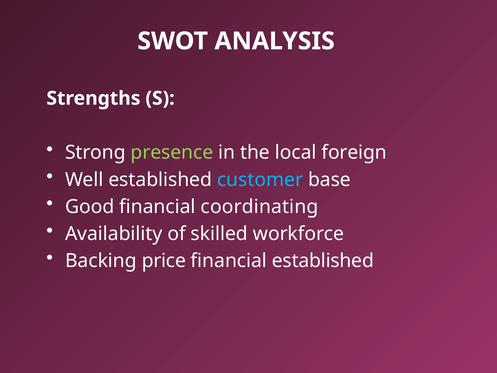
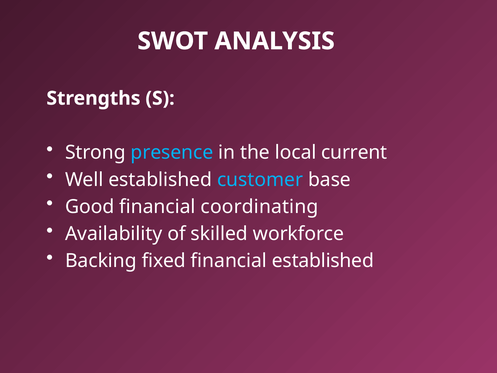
presence colour: light green -> light blue (172, 152)
foreign: foreign -> current (354, 152)
price: price -> fixed (164, 261)
